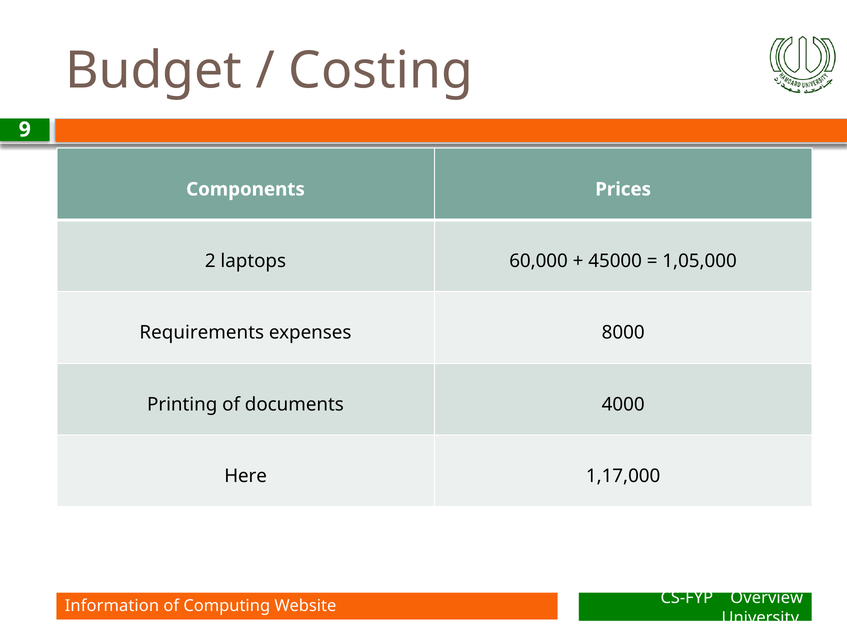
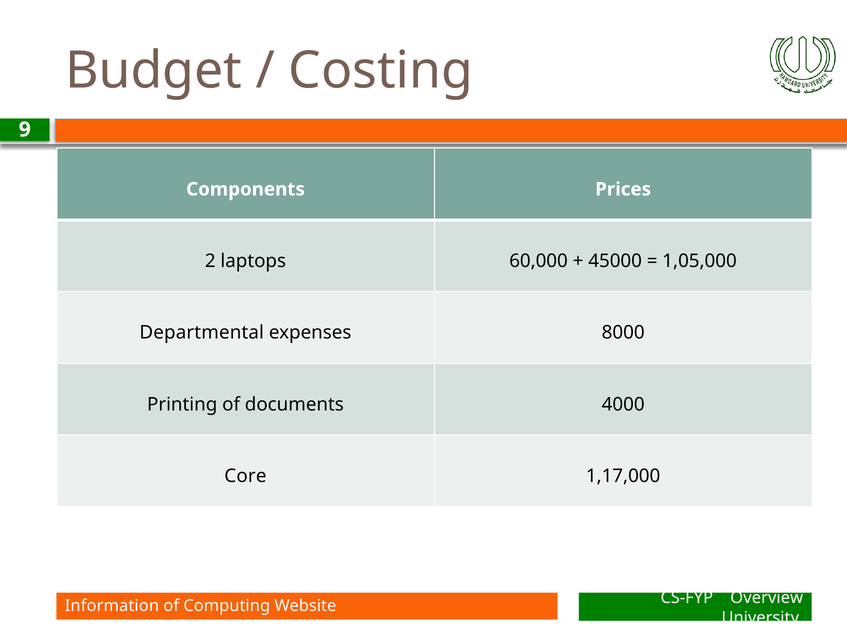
Requirements: Requirements -> Departmental (202, 333)
Here: Here -> Core (245, 476)
